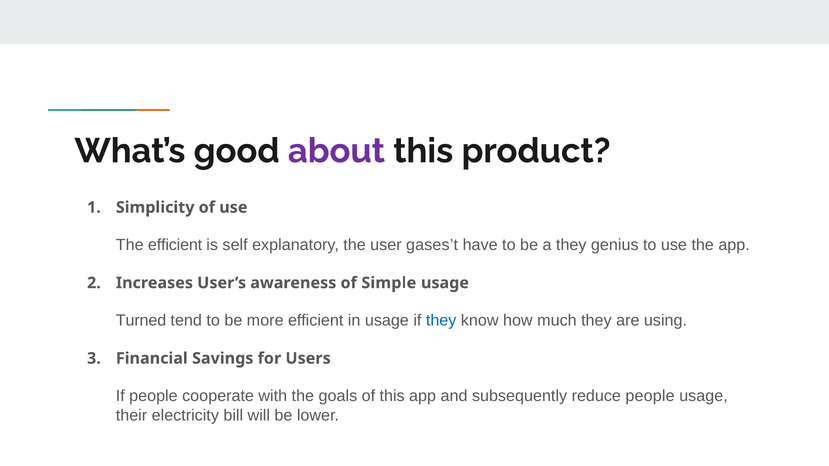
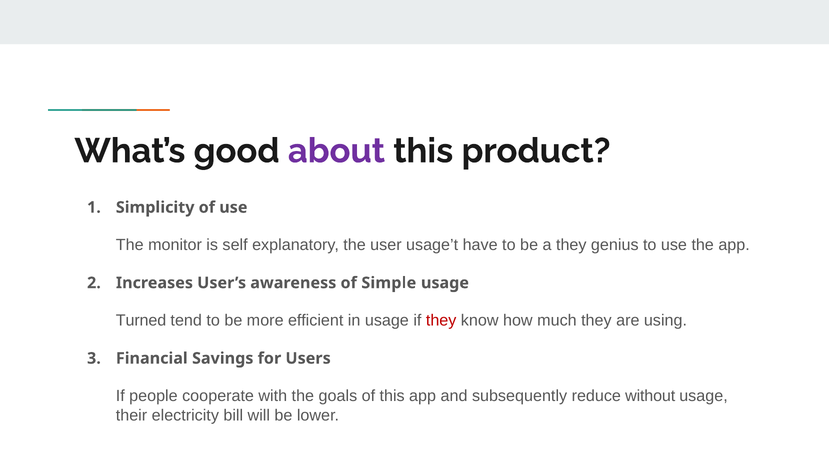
The efficient: efficient -> monitor (175, 245)
gases’t: gases’t -> usage’t (432, 245)
they colour: blue -> red (441, 321)
reduce people: people -> without (650, 396)
